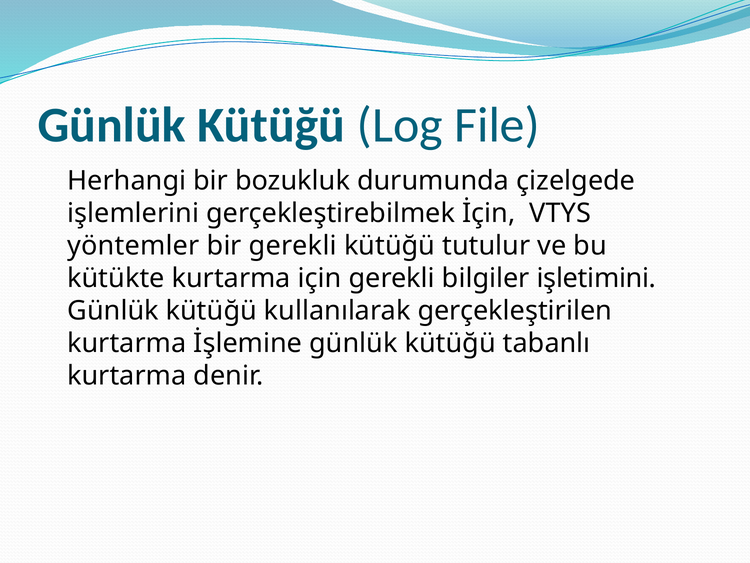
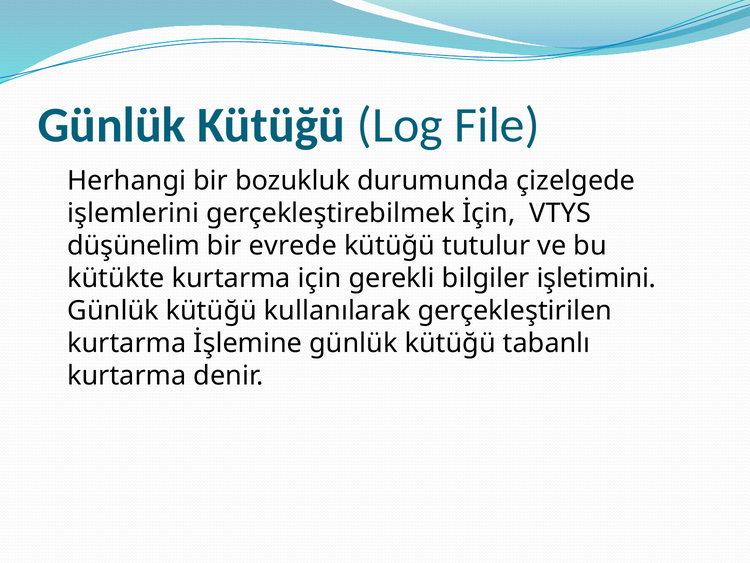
yöntemler: yöntemler -> düşünelim (134, 246)
bir gerekli: gerekli -> evrede (293, 246)
